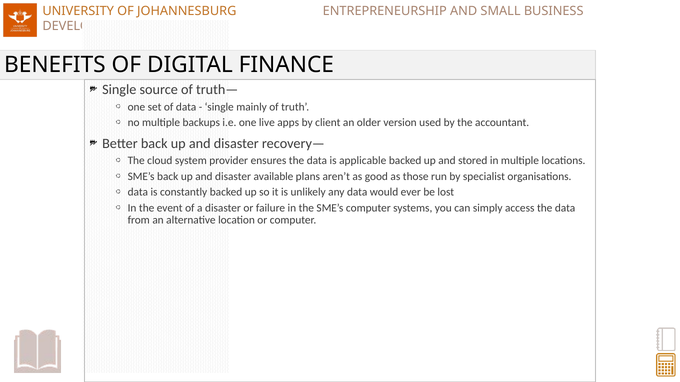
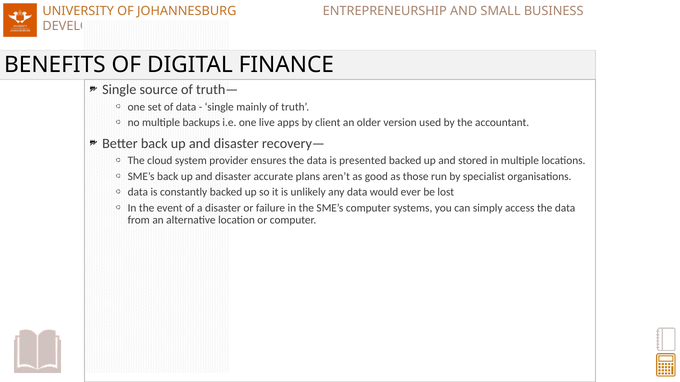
applicable: applicable -> presented (363, 161)
available: available -> accurate (273, 177)
